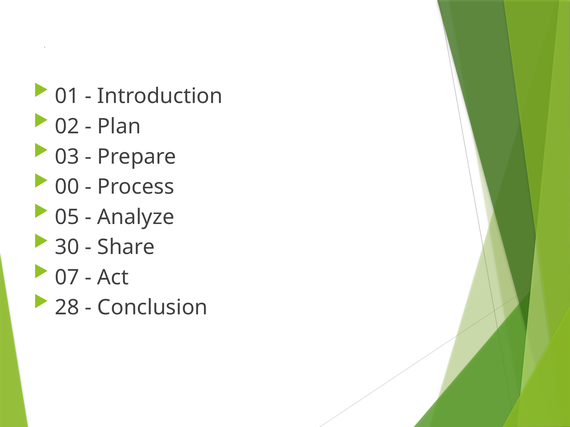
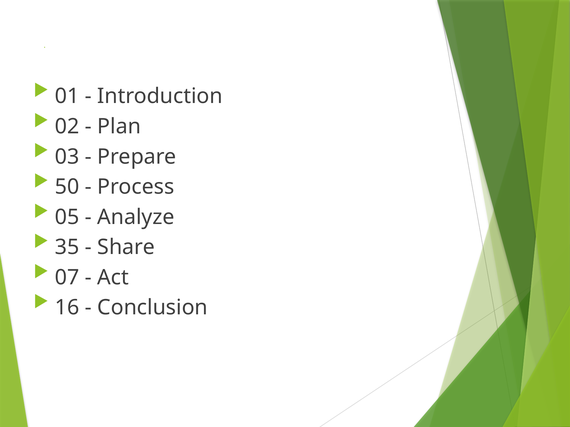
00: 00 -> 50 (67, 187)
30: 30 -> 35 (67, 247)
28: 28 -> 16 (67, 308)
